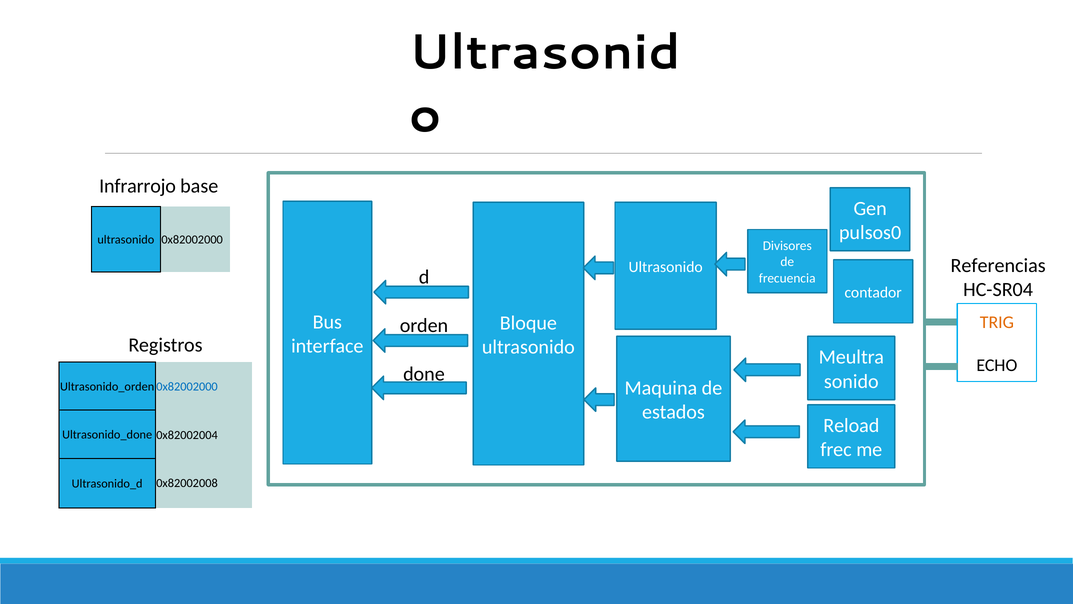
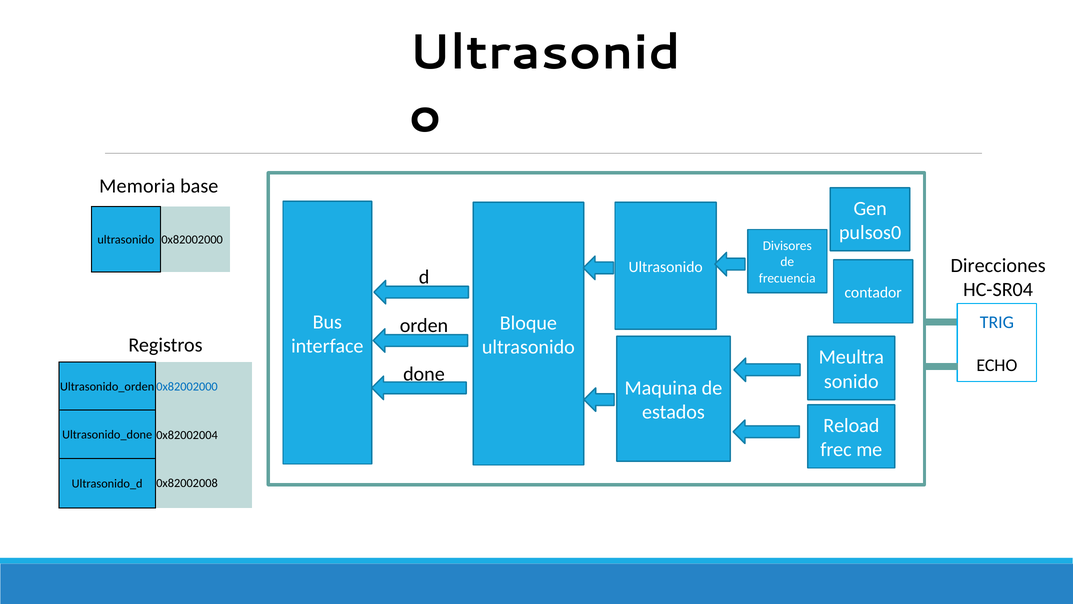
Infrarrojo: Infrarrojo -> Memoria (137, 186)
Referencias: Referencias -> Direcciones (998, 265)
TRIG colour: orange -> blue (997, 322)
